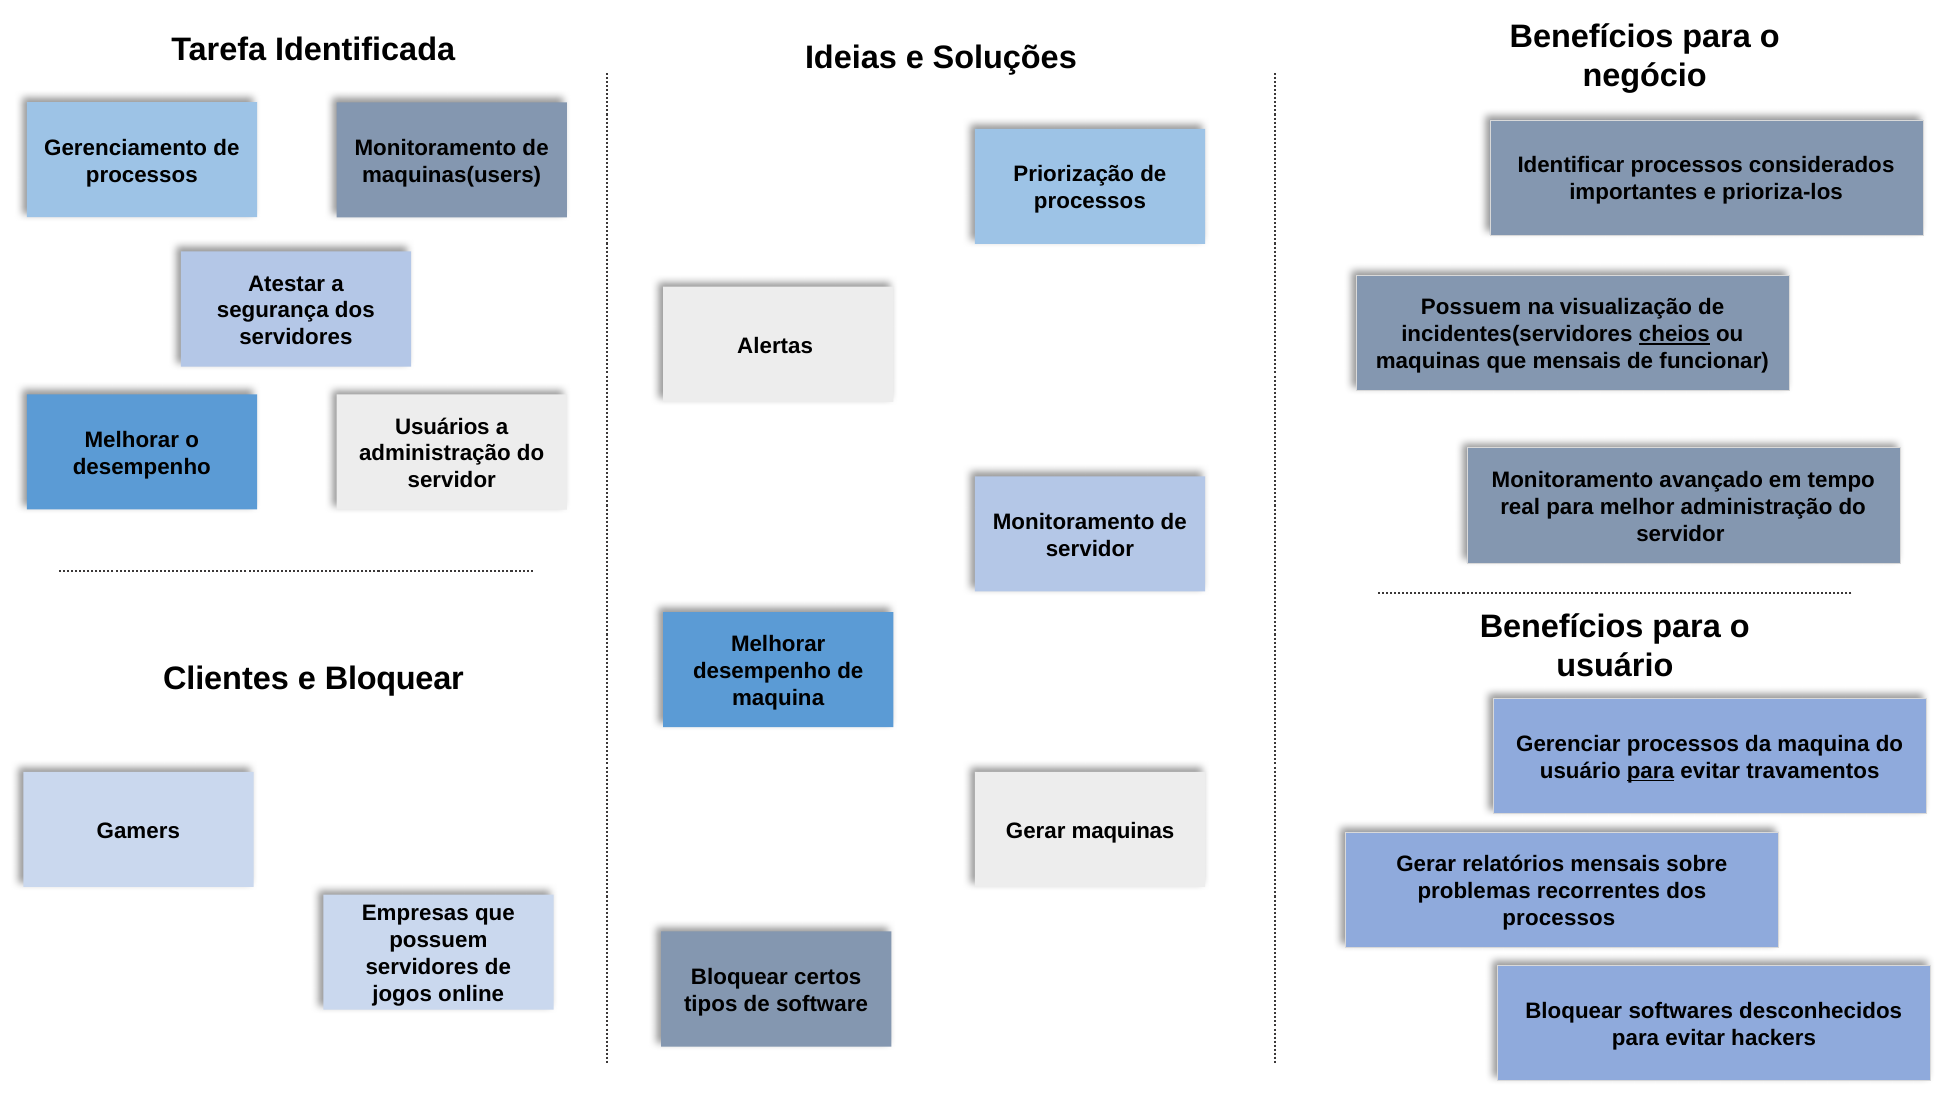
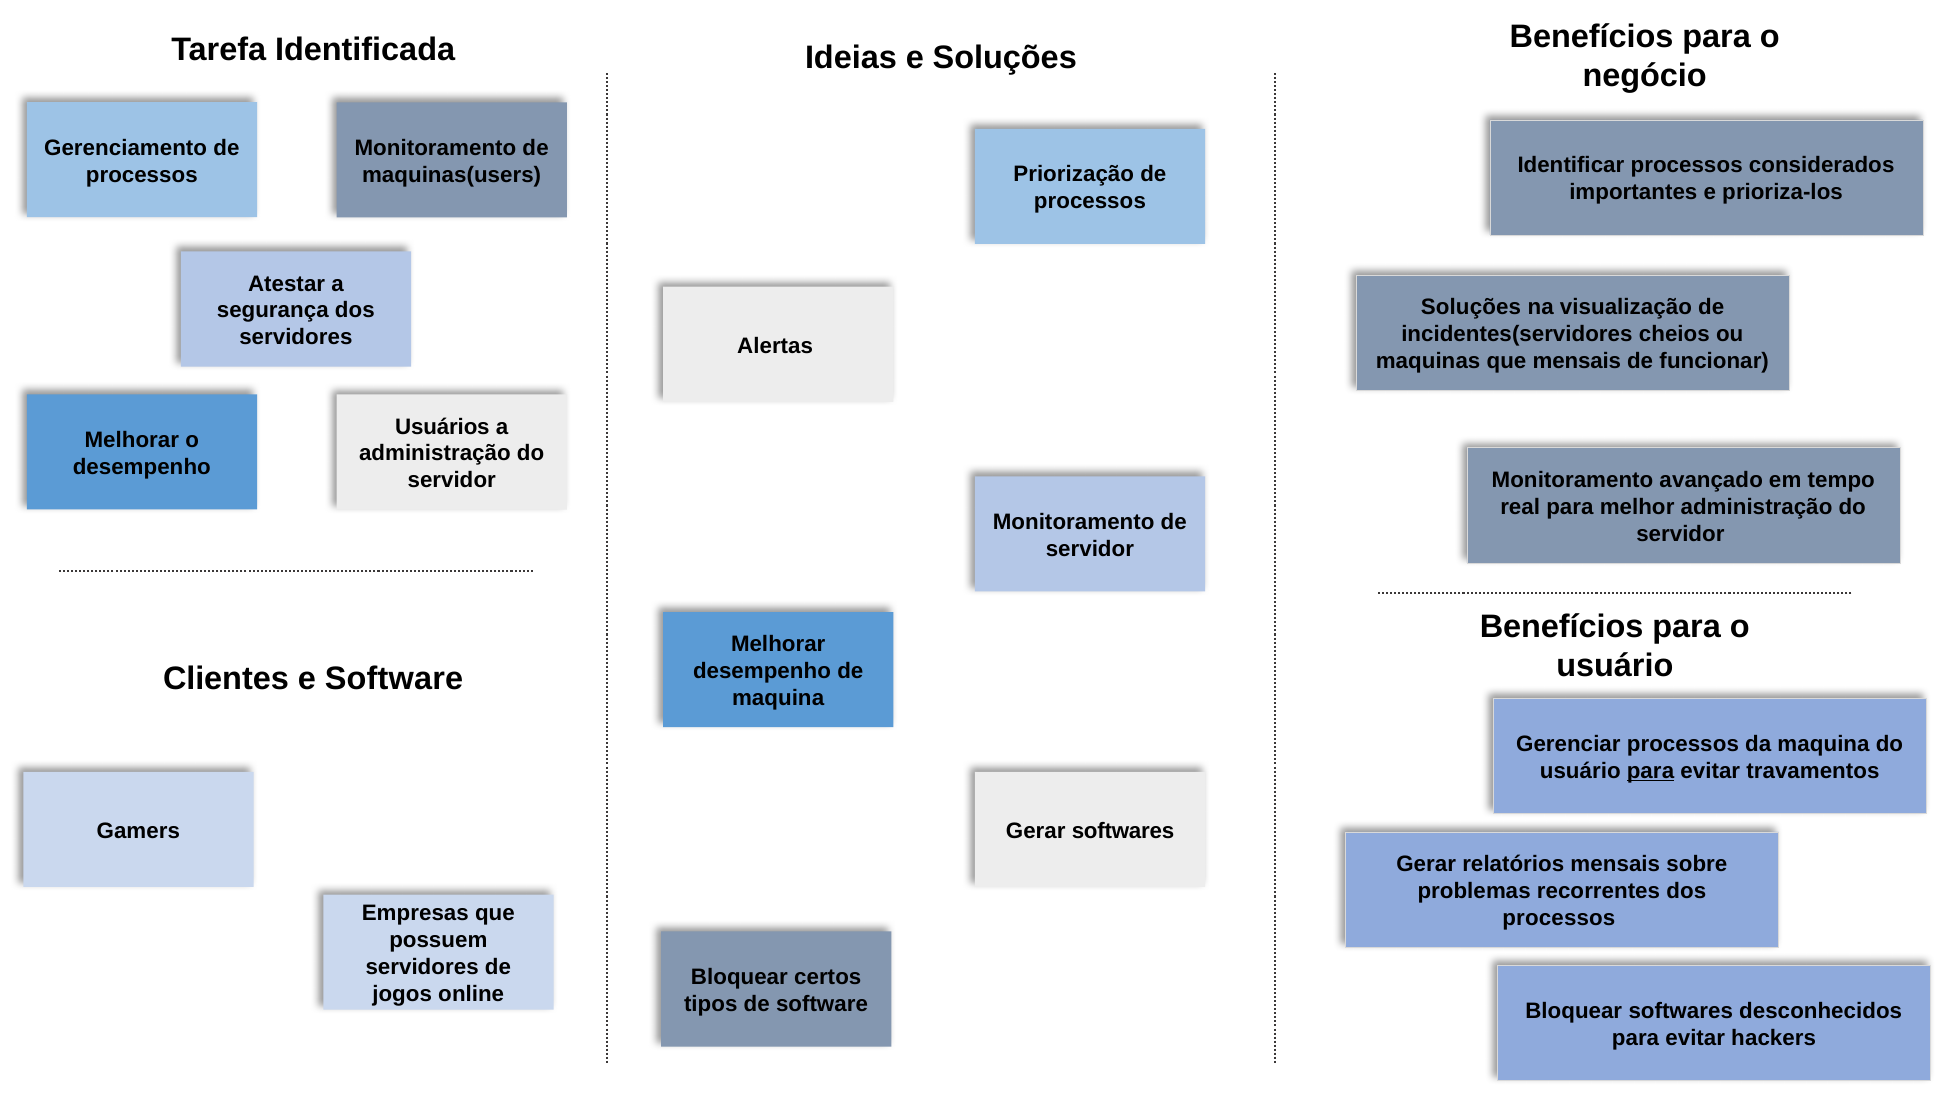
Possuem: Possuem -> Soluções (1471, 308)
cheios underline: present -> none (1674, 334)
e Bloquear: Bloquear -> Software (394, 678)
Gerar maquinas: maquinas -> softwares (1123, 831)
